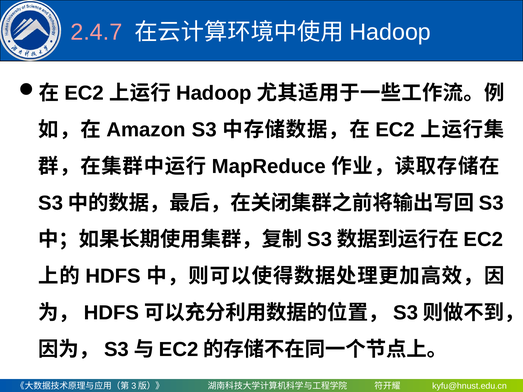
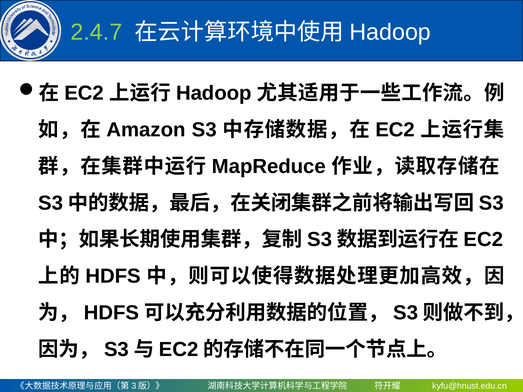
2.4.7 colour: pink -> light green (96, 32)
